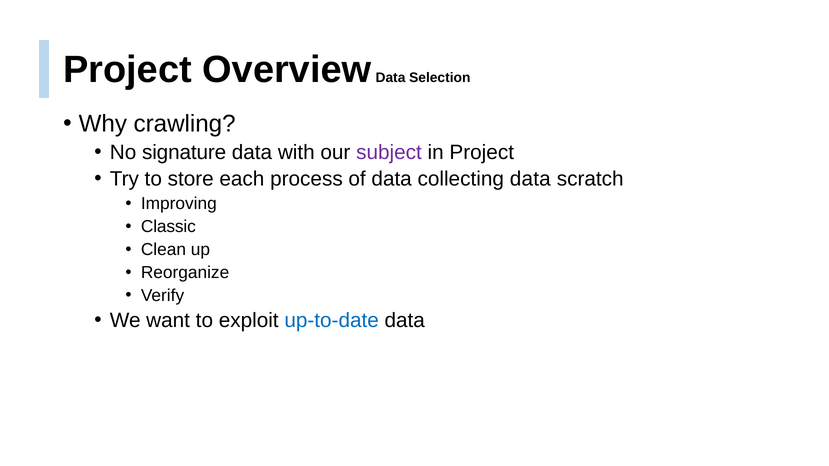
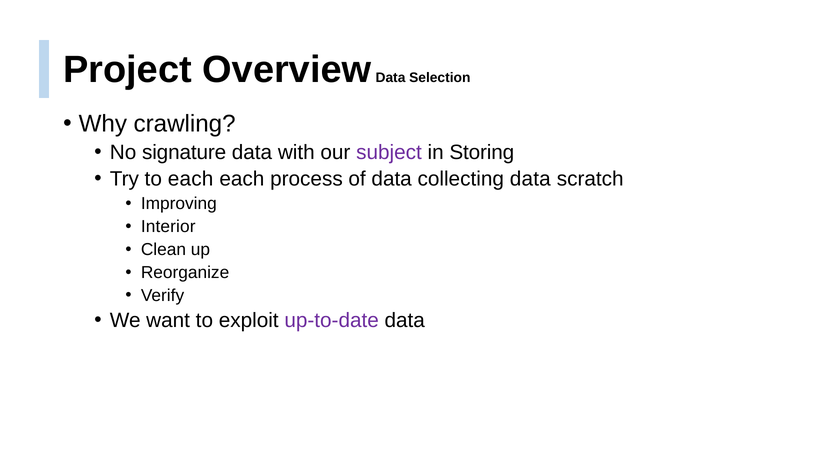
in Project: Project -> Storing (482, 152)
to store: store -> each (191, 179)
Classic: Classic -> Interior (168, 227)
up-to-date colour: blue -> purple (332, 321)
